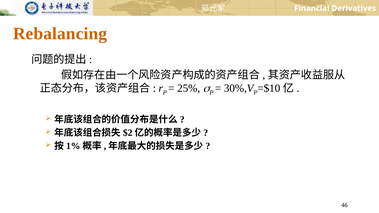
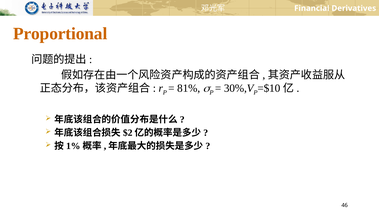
Rebalancing: Rebalancing -> Proportional (60, 34)
25%: 25% -> 81% (189, 88)
